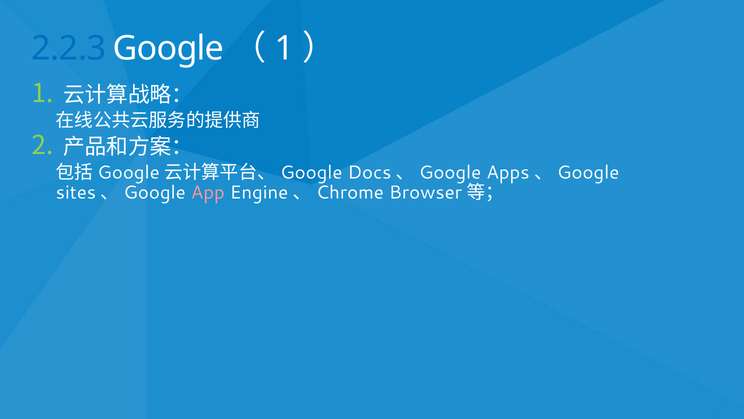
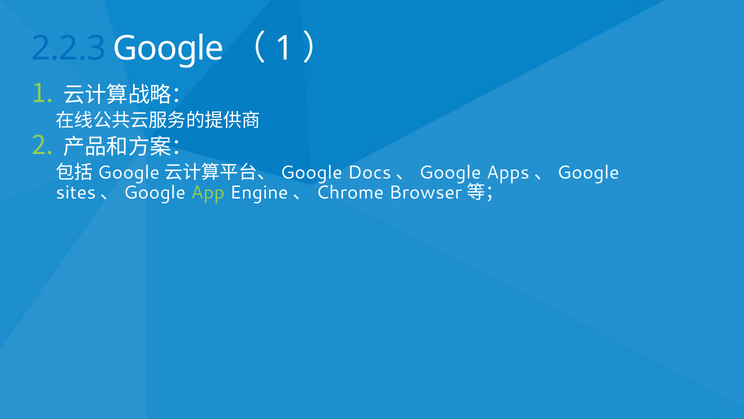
App colour: pink -> light green (208, 192)
